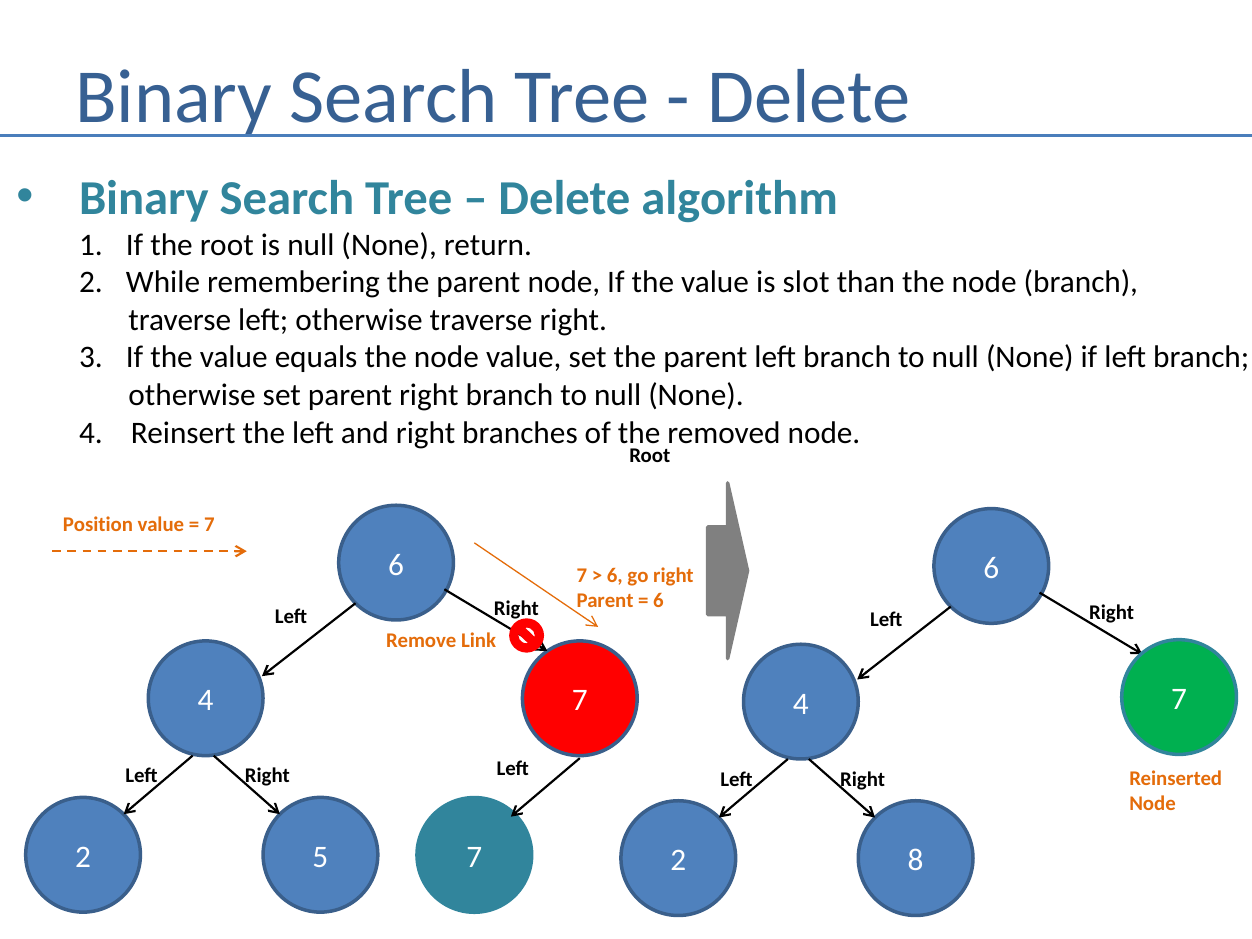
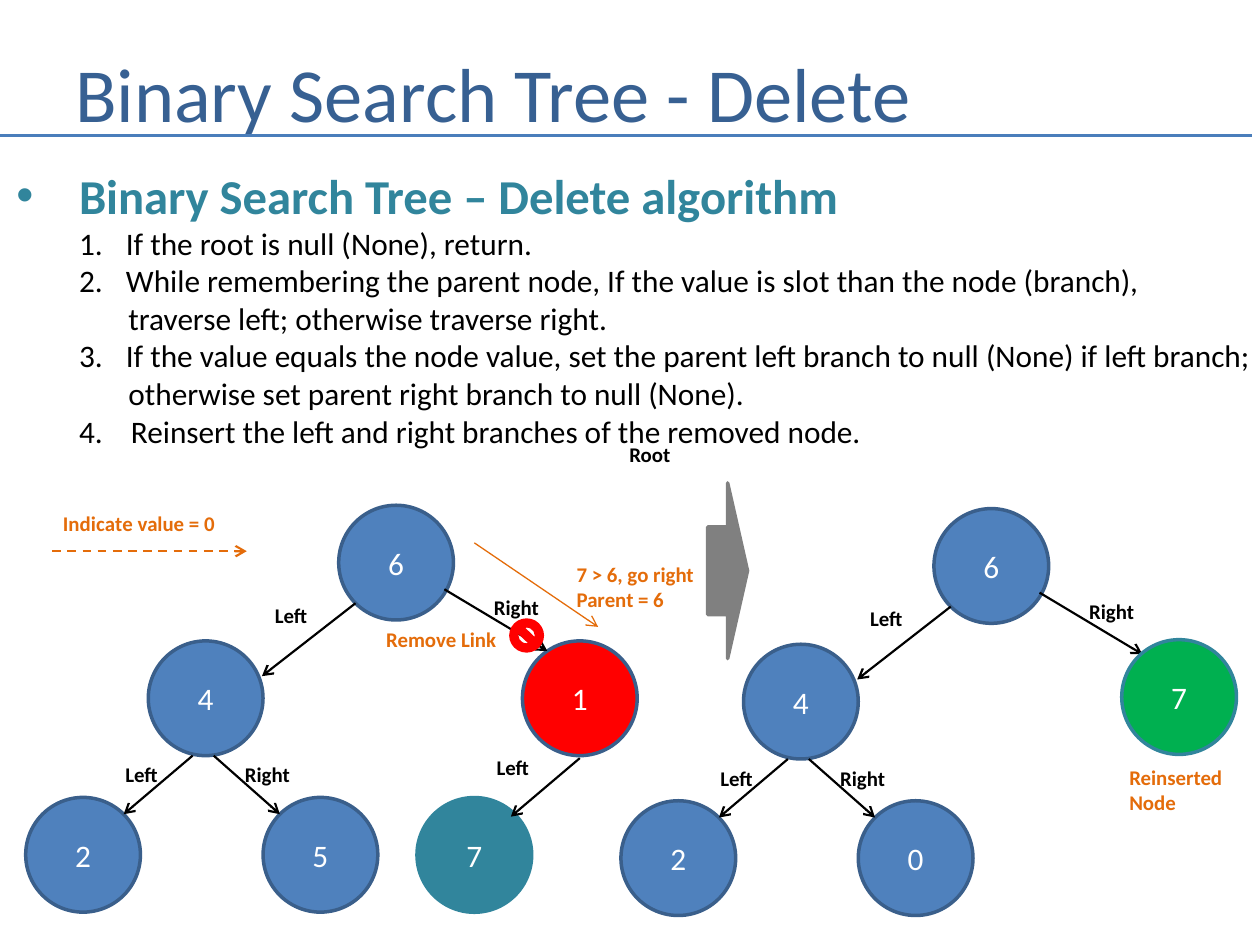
Position: Position -> Indicate (98, 525)
7: 7 -> 0 (209, 525)
4 7: 7 -> 1 (580, 700)
2 8: 8 -> 0 (916, 860)
